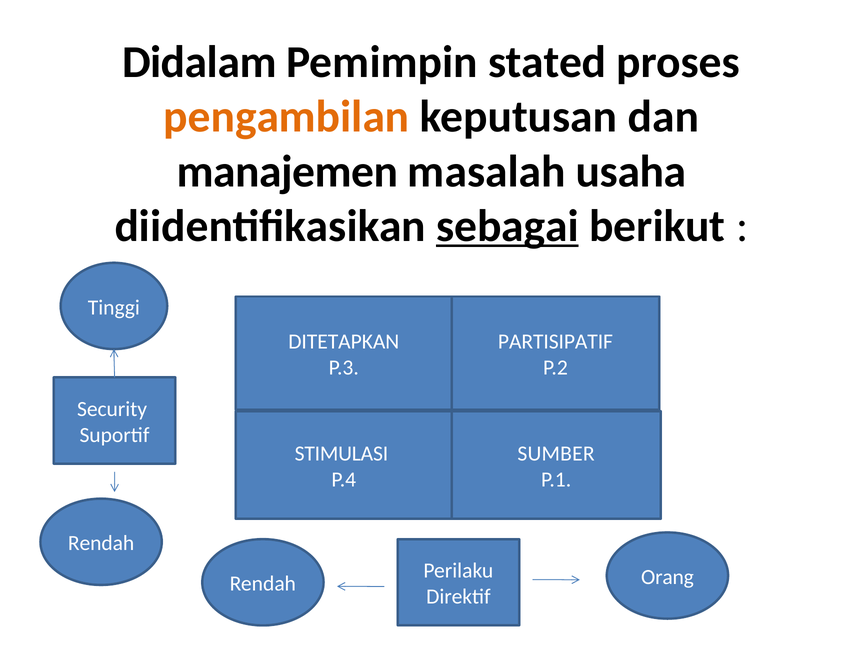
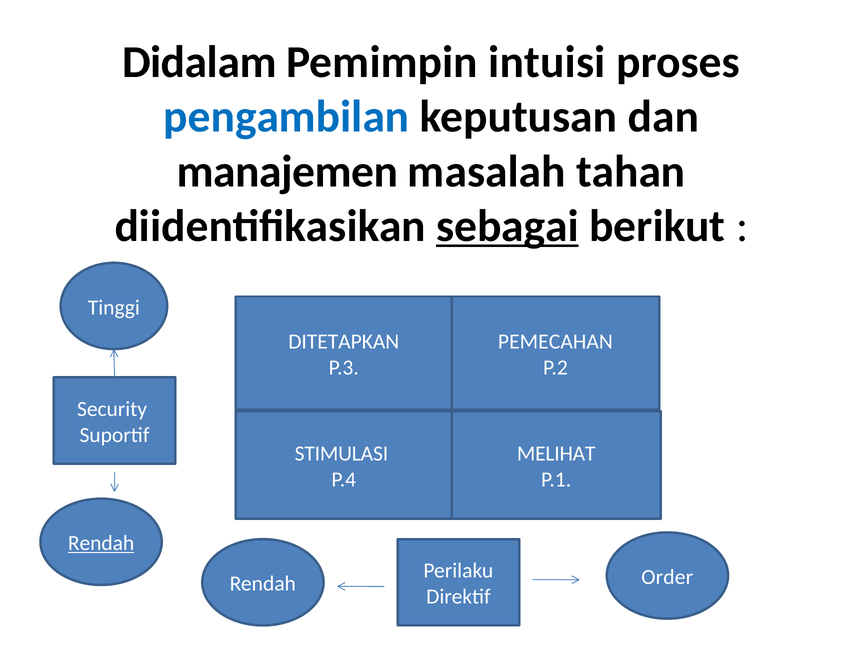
stated: stated -> intuisi (547, 62)
pengambilan colour: orange -> blue (286, 117)
usaha: usaha -> tahan (631, 172)
PARTISIPATIF: PARTISIPATIF -> PEMECAHAN (555, 342)
SUMBER: SUMBER -> MELIHAT (556, 454)
Rendah underline: none -> present (101, 544)
Orang: Orang -> Order (667, 577)
